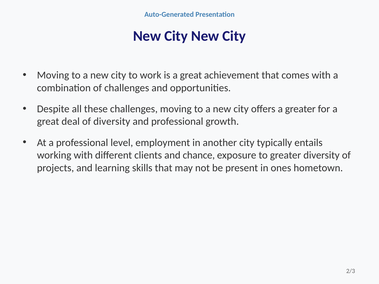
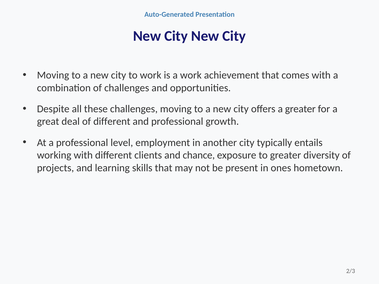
is a great: great -> work (191, 75)
of diversity: diversity -> different (112, 122)
